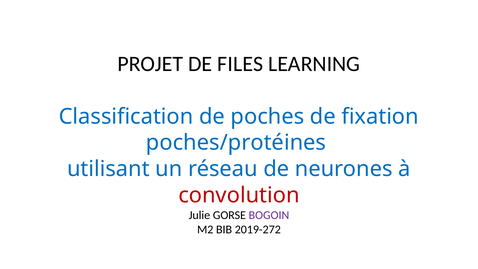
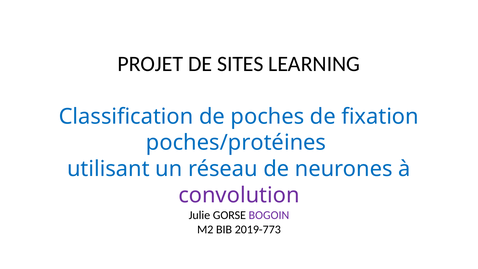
FILES: FILES -> SITES (240, 64)
convolution colour: red -> purple (239, 195)
2019-272: 2019-272 -> 2019-773 (258, 230)
